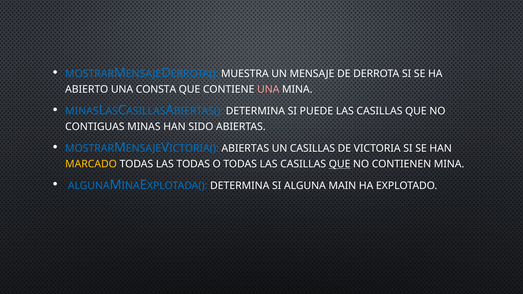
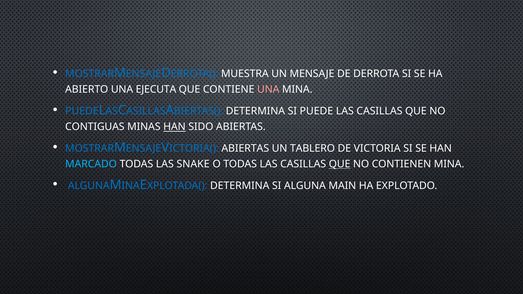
CONSTA: CONSTA -> EJECUTA (156, 90)
MINAS: MINAS -> PUEDE (82, 111)
HAN underline: none -> present (174, 127)
UN CASILLAS: CASILLAS -> TABLERO (312, 148)
MARCADO colour: yellow -> light blue (91, 164)
LAS TODAS: TODAS -> SNAKE (193, 164)
